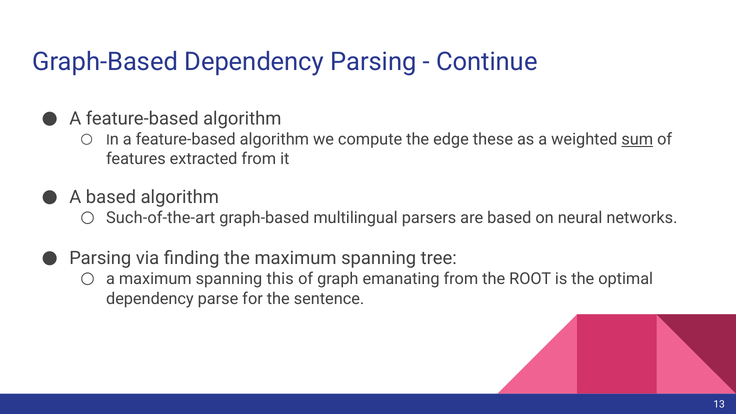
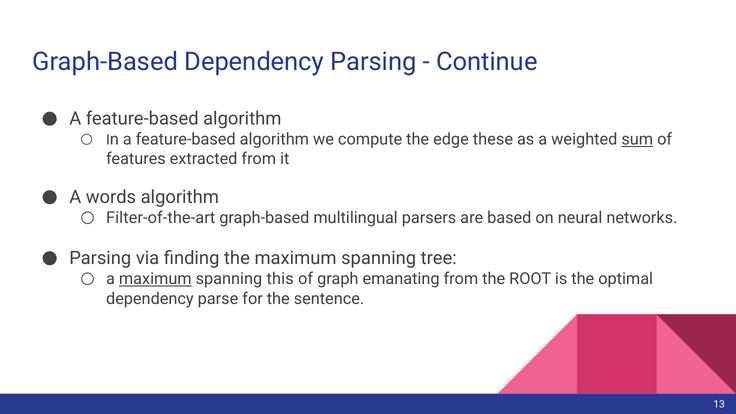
A based: based -> words (111, 197)
Such-of-the-art: Such-of-the-art -> Filter-of-the-art (161, 218)
maximum underline: none -> present (155, 279)
